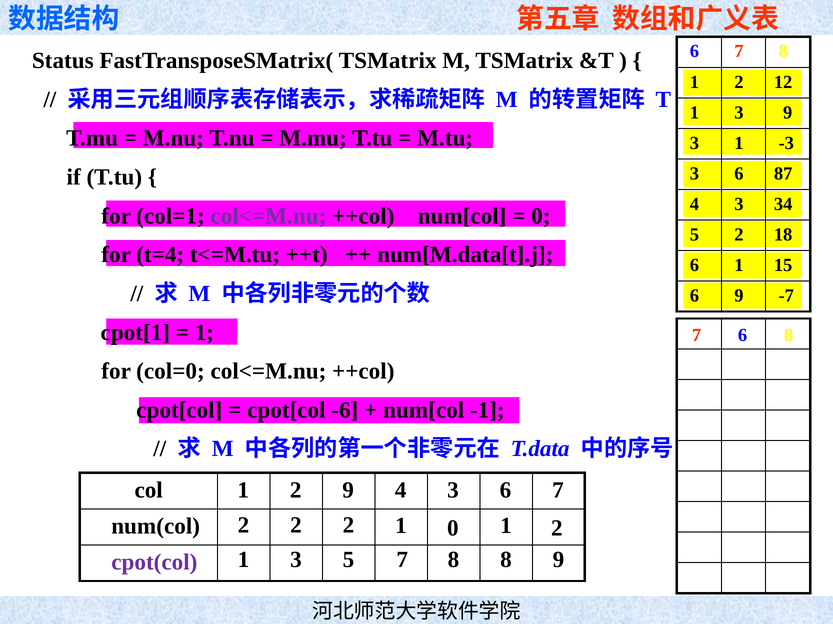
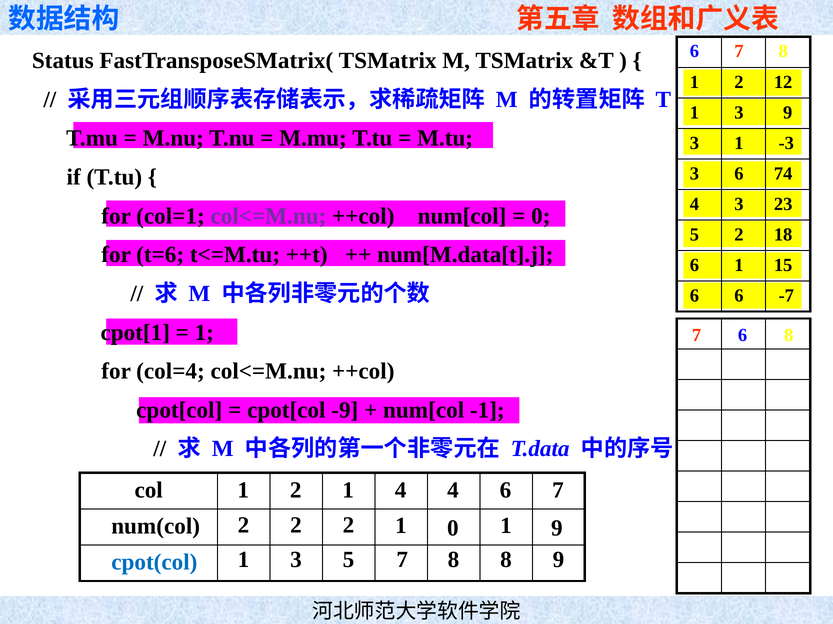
87: 87 -> 74 (783, 174)
34: 34 -> 23 (783, 204)
t=4: t=4 -> t=6 (160, 255)
6 9: 9 -> 6 (739, 296)
col=0: col=0 -> col=4 (170, 372)
-6: -6 -> -9 (345, 411)
1 2 9: 9 -> 1 (348, 491)
3: 3 -> 4 (453, 491)
2: 2 -> 9 (557, 529)
cpot(col colour: purple -> blue (154, 563)
